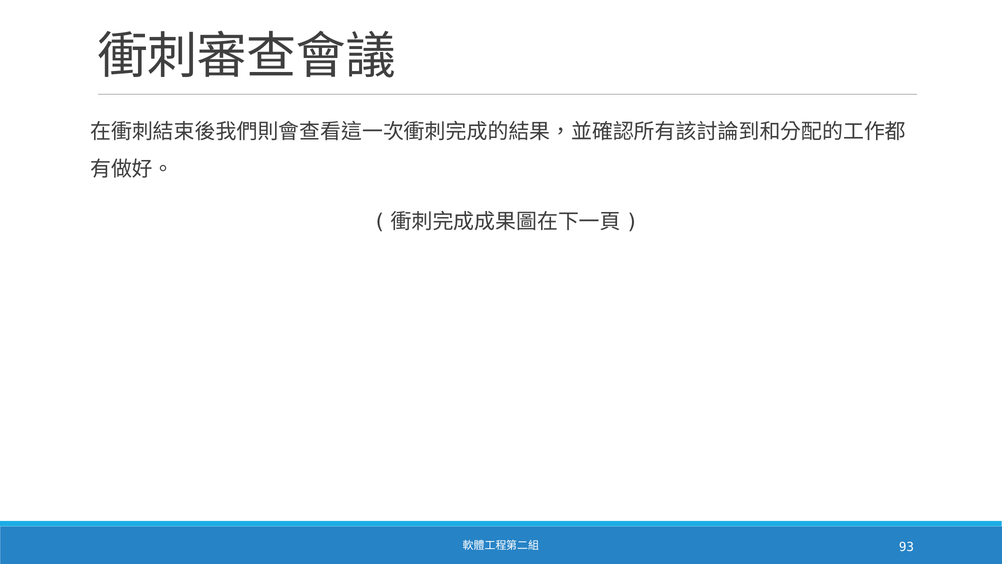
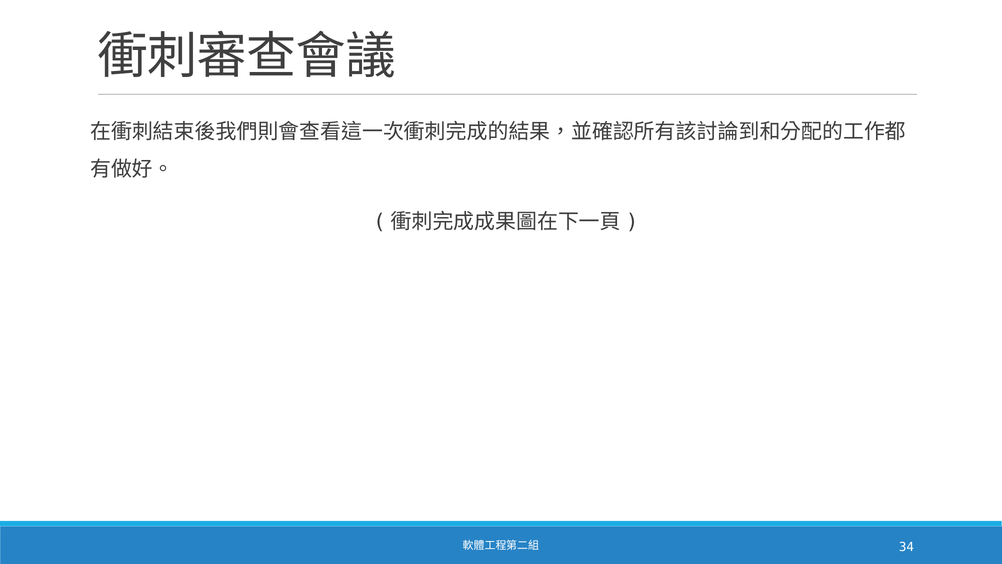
93: 93 -> 34 (906, 547)
